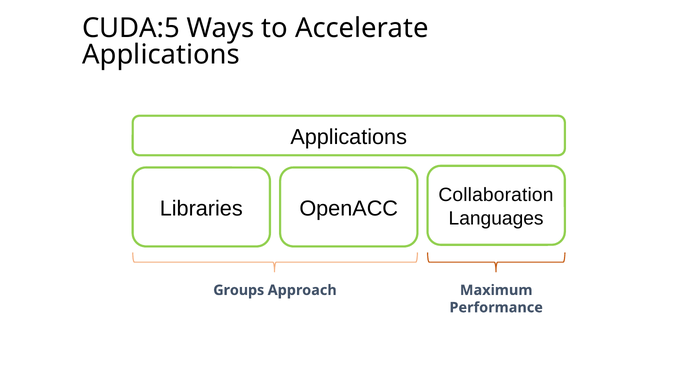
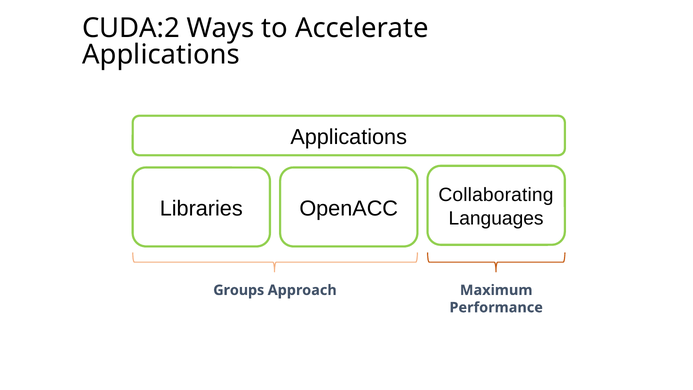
CUDA:5: CUDA:5 -> CUDA:2 (131, 28)
Collaboration: Collaboration -> Collaborating (496, 195)
